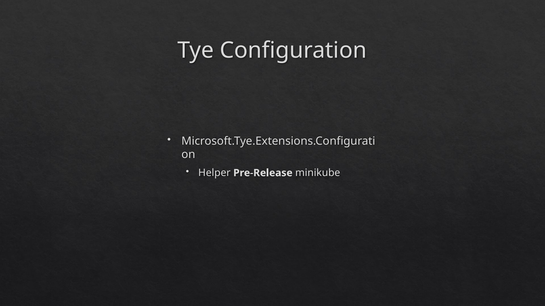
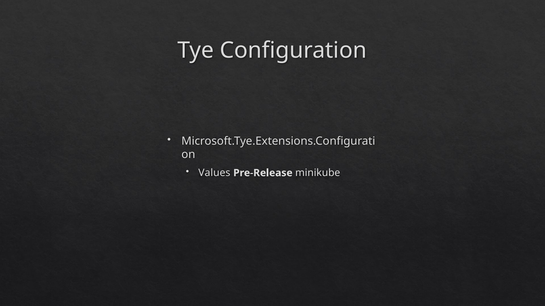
Helper: Helper -> Values (214, 173)
